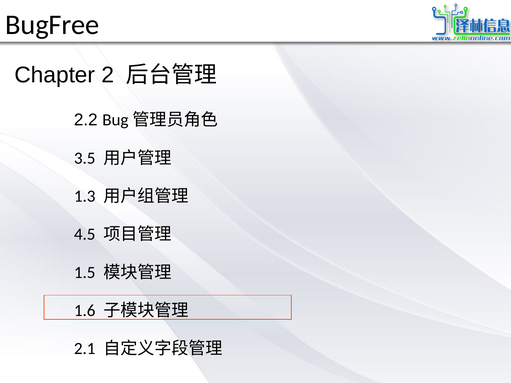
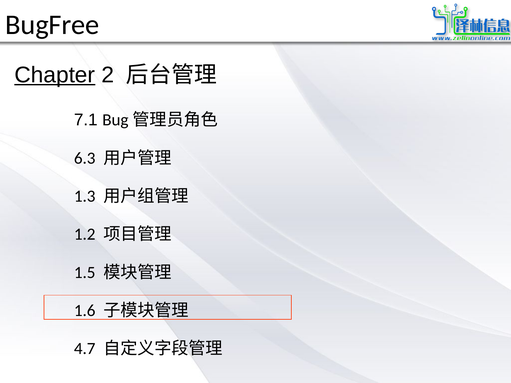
Chapter underline: none -> present (55, 75)
2.2: 2.2 -> 7.1 (86, 120)
3.5: 3.5 -> 6.3 (85, 158)
4.5: 4.5 -> 1.2 (85, 234)
2.1: 2.1 -> 4.7 (85, 349)
